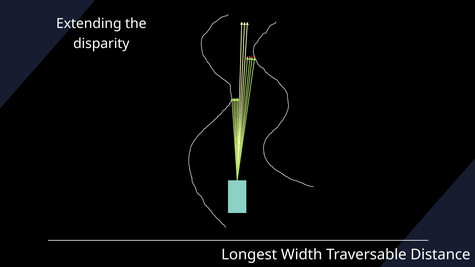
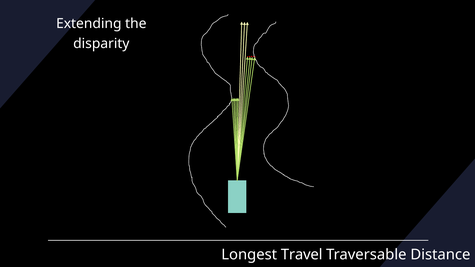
Width: Width -> Travel (302, 255)
